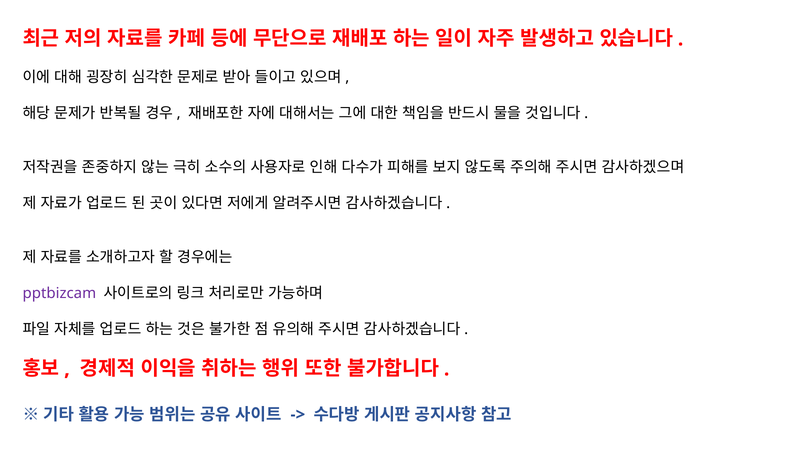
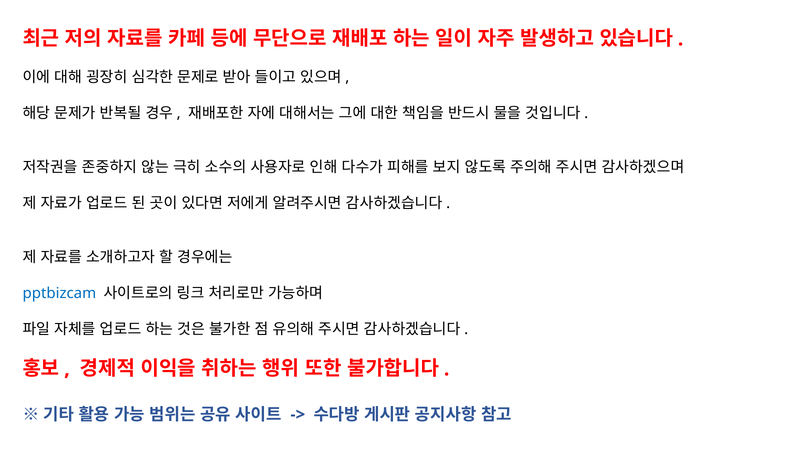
pptbizcam colour: purple -> blue (59, 294)
